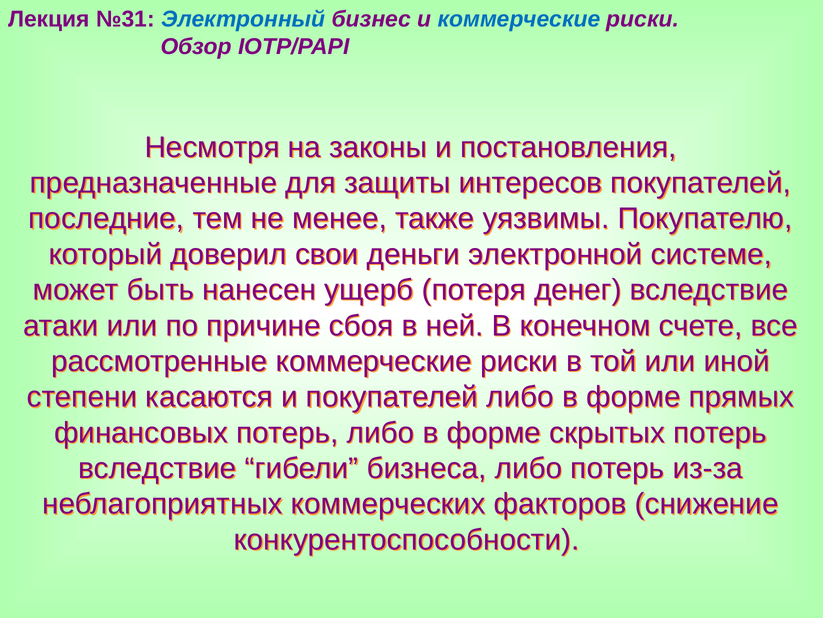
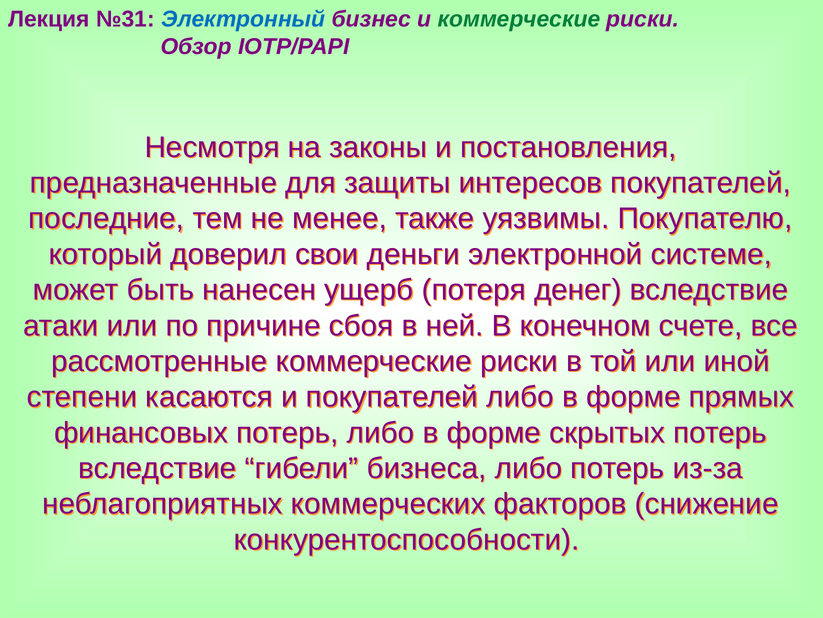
коммерческие colour: blue -> green (519, 19)
